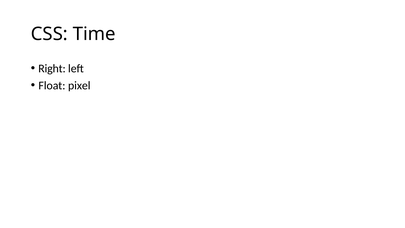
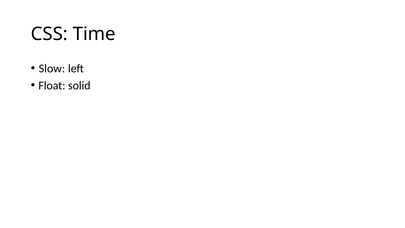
Right: Right -> Slow (52, 68)
pixel: pixel -> solid (79, 85)
